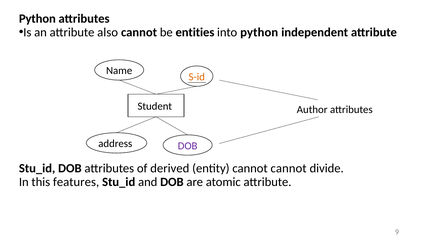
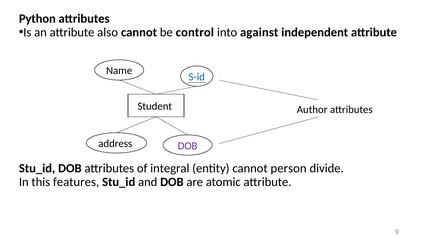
entities: entities -> control (195, 32)
into python: python -> against (259, 32)
S-id colour: orange -> blue (197, 77)
derived: derived -> integral (170, 168)
cannot cannot: cannot -> person (289, 168)
